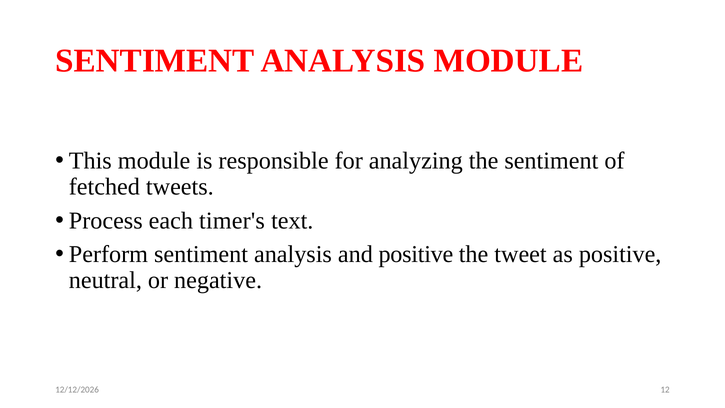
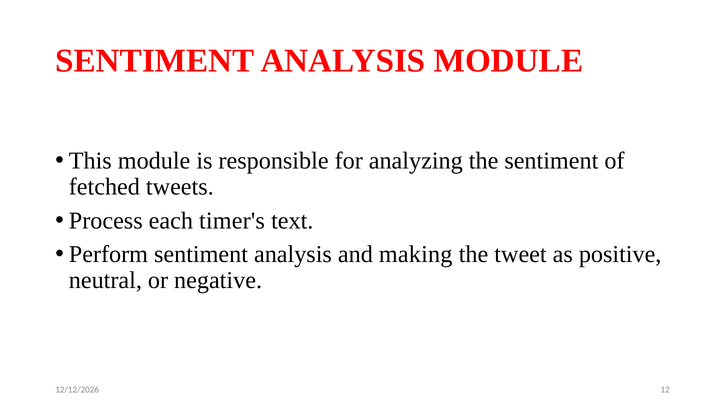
and positive: positive -> making (416, 254)
